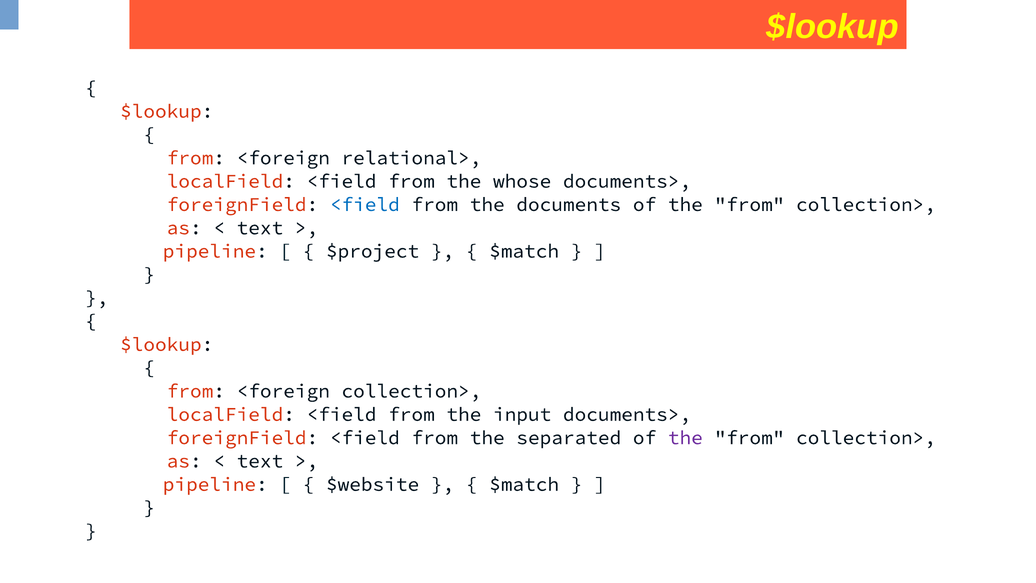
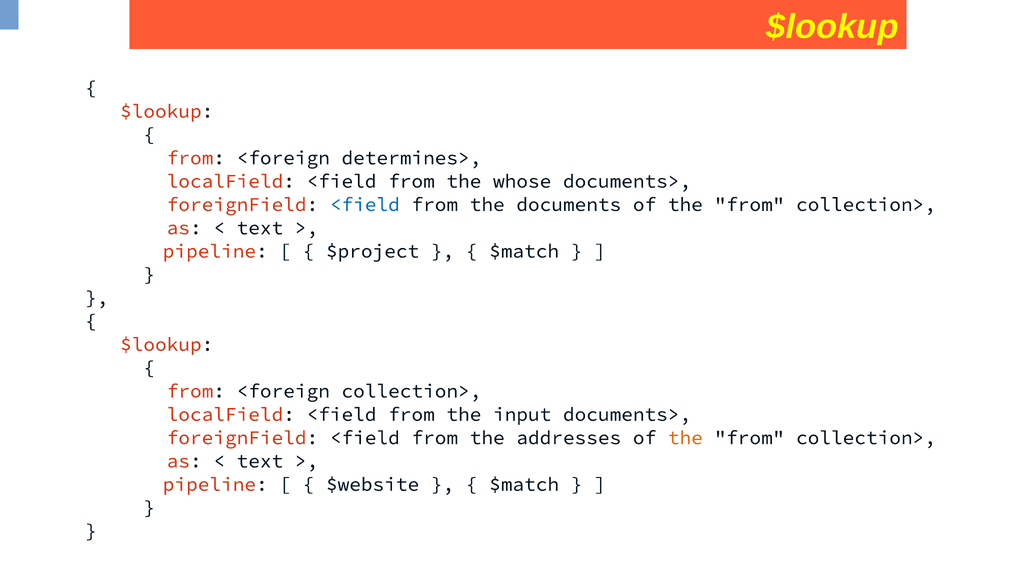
relational>: relational> -> determines> (411, 158)
separated: separated -> addresses (569, 438)
the colour: purple -> orange (685, 438)
